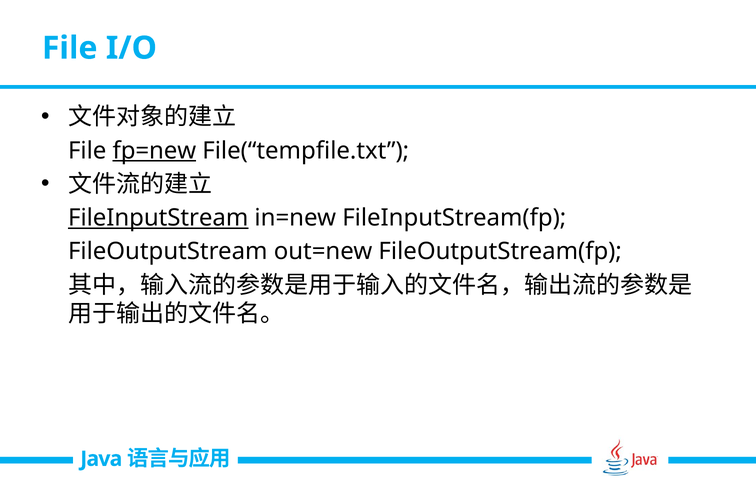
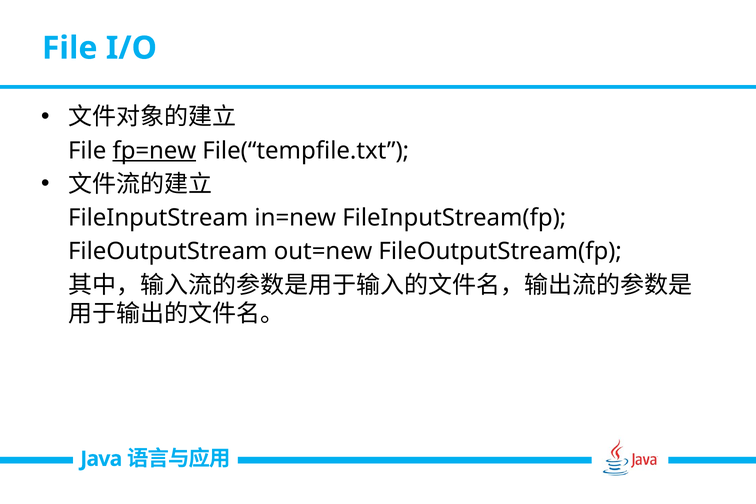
FileInputStream underline: present -> none (158, 218)
